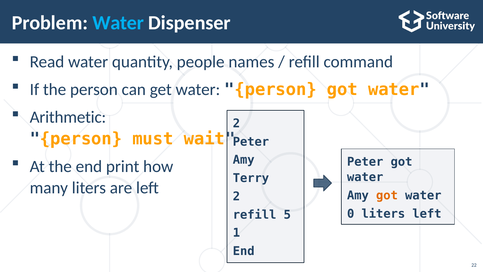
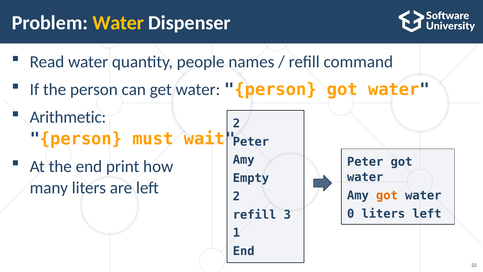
Water colour: light blue -> yellow (118, 23)
Terry: Terry -> Empty (251, 178)
5: 5 -> 3 (287, 215)
